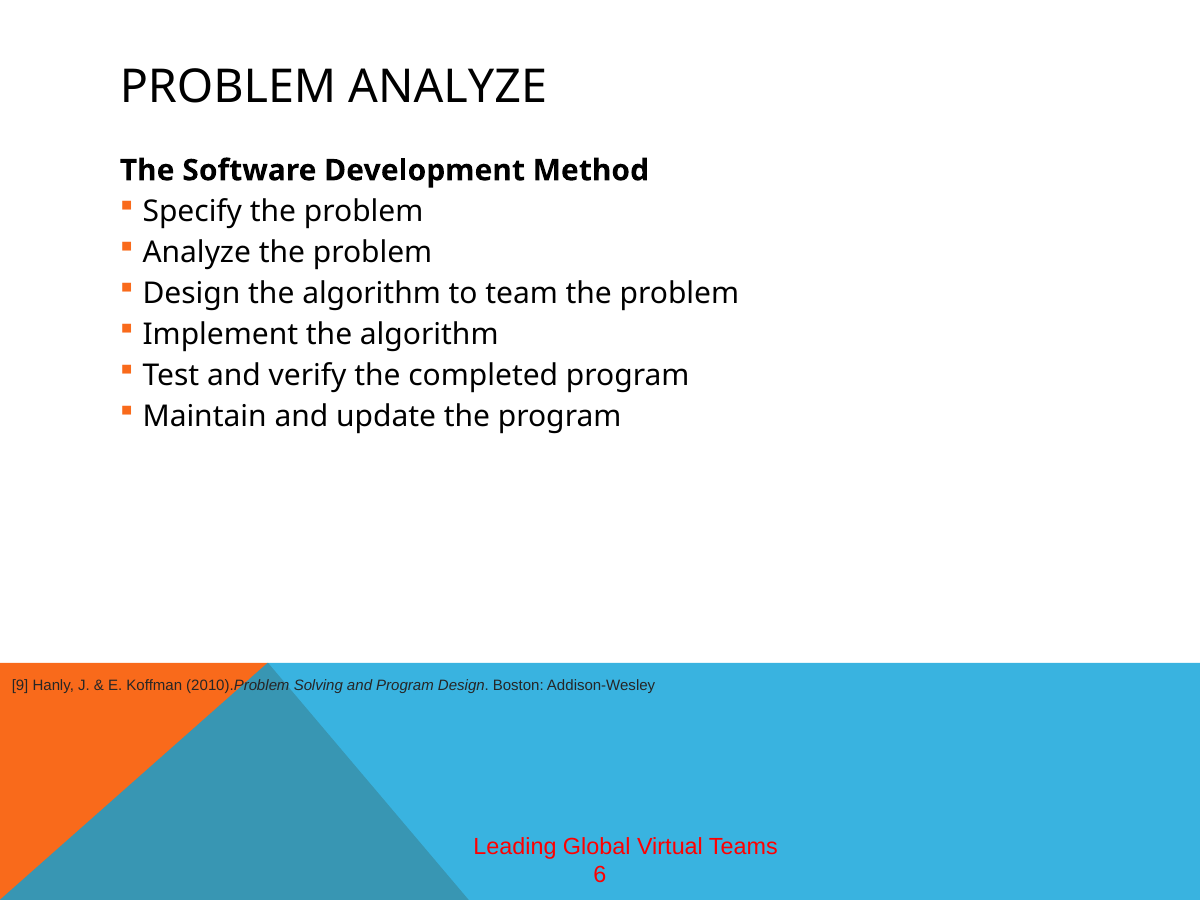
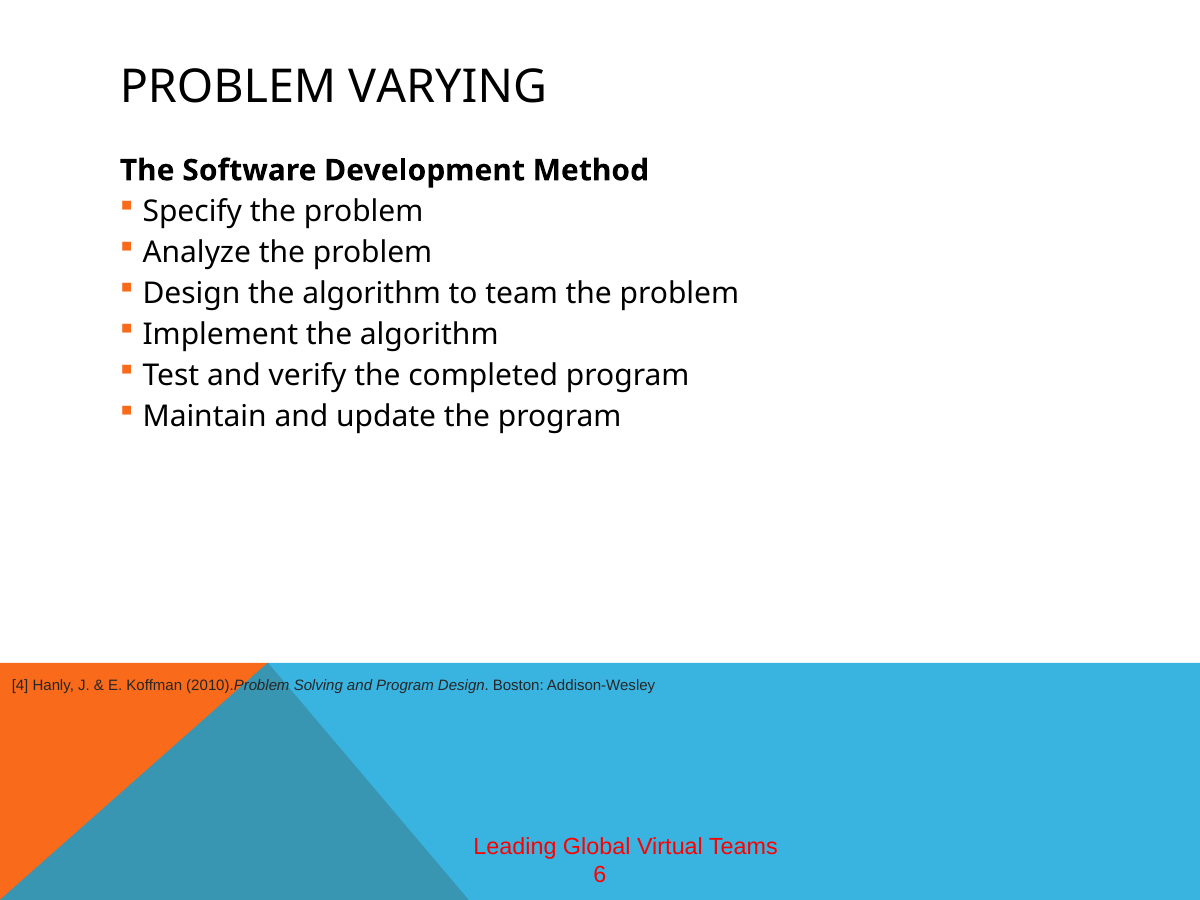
PROBLEM ANALYZE: ANALYZE -> VARYING (448, 87)
9: 9 -> 4 (20, 686)
